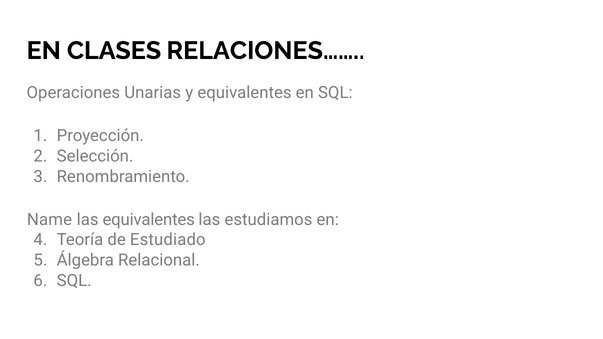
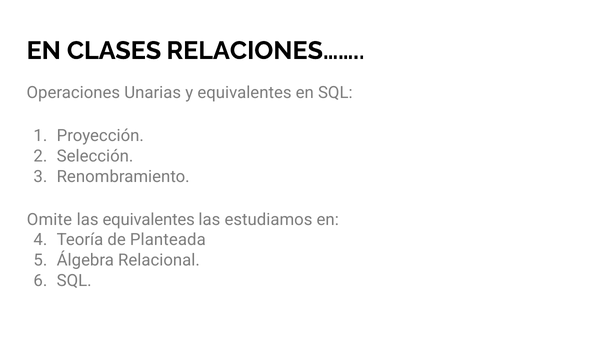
Name: Name -> Omite (49, 220)
Estudiado: Estudiado -> Planteada (168, 240)
